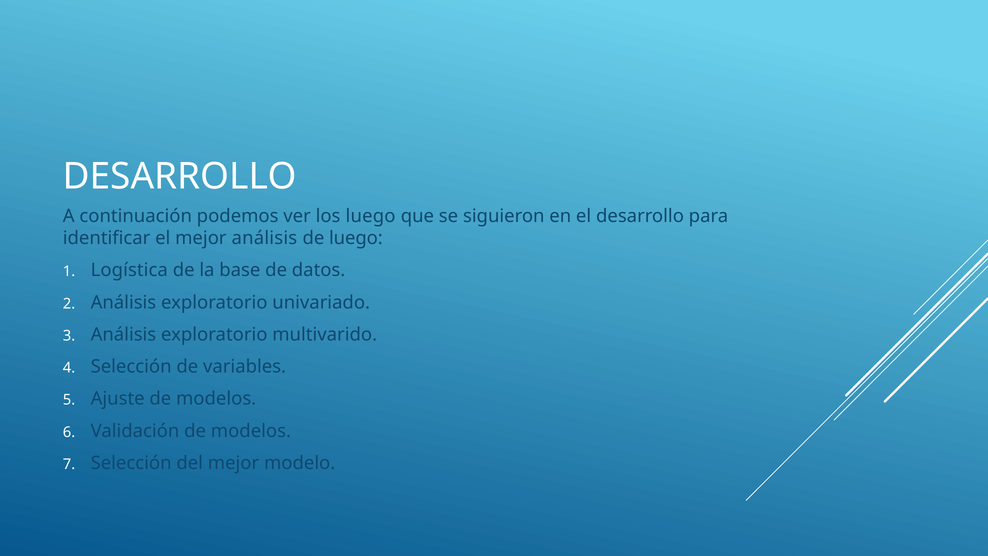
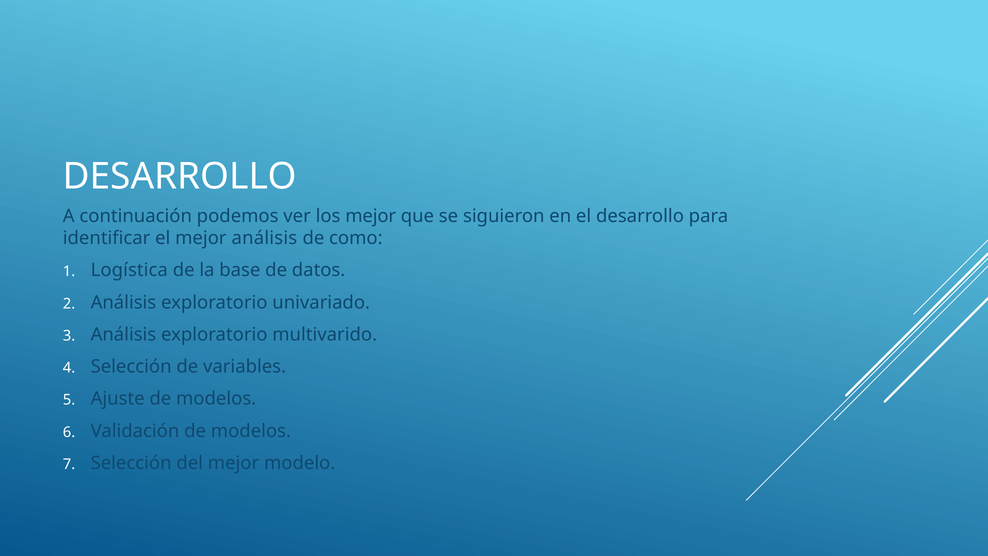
los luego: luego -> mejor (371, 216)
de luego: luego -> como (356, 238)
